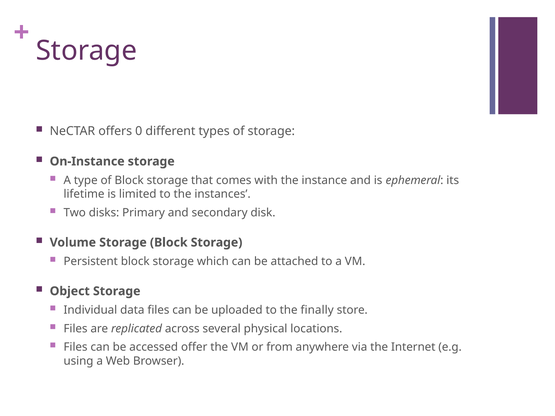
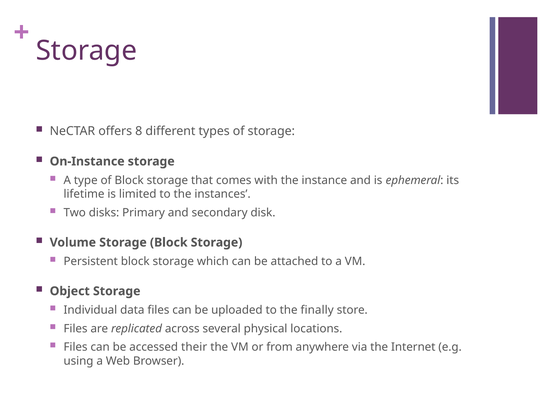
0: 0 -> 8 (139, 131)
offer: offer -> their (194, 347)
